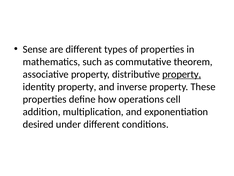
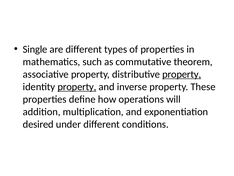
Sense: Sense -> Single (35, 49)
property underline: none -> present (77, 87)
cell: cell -> will (173, 99)
